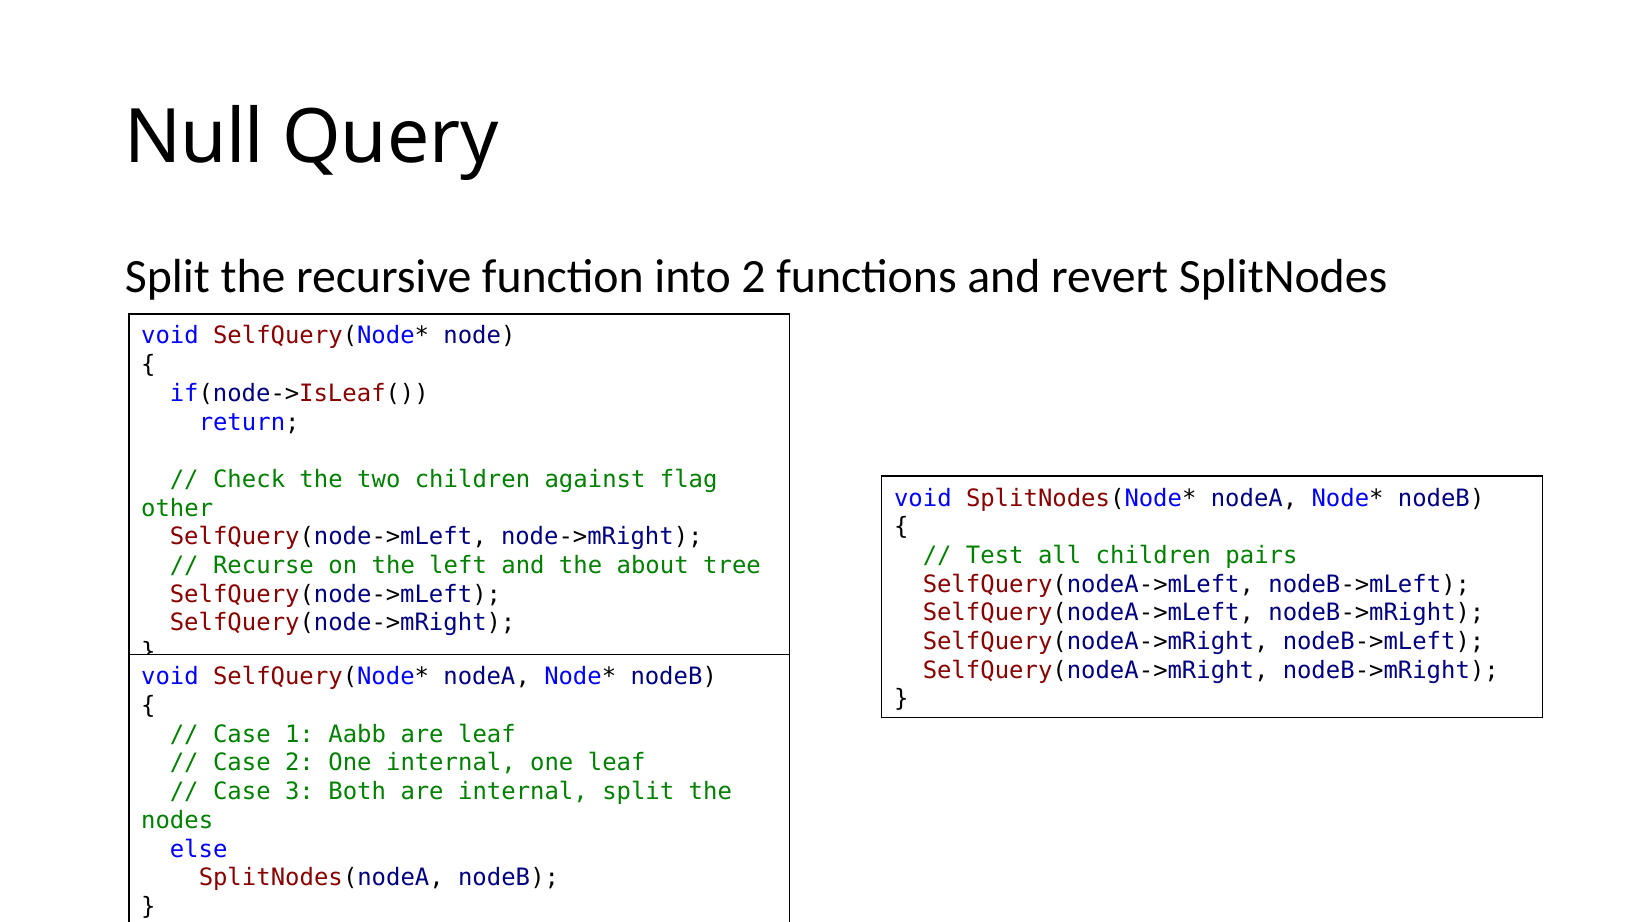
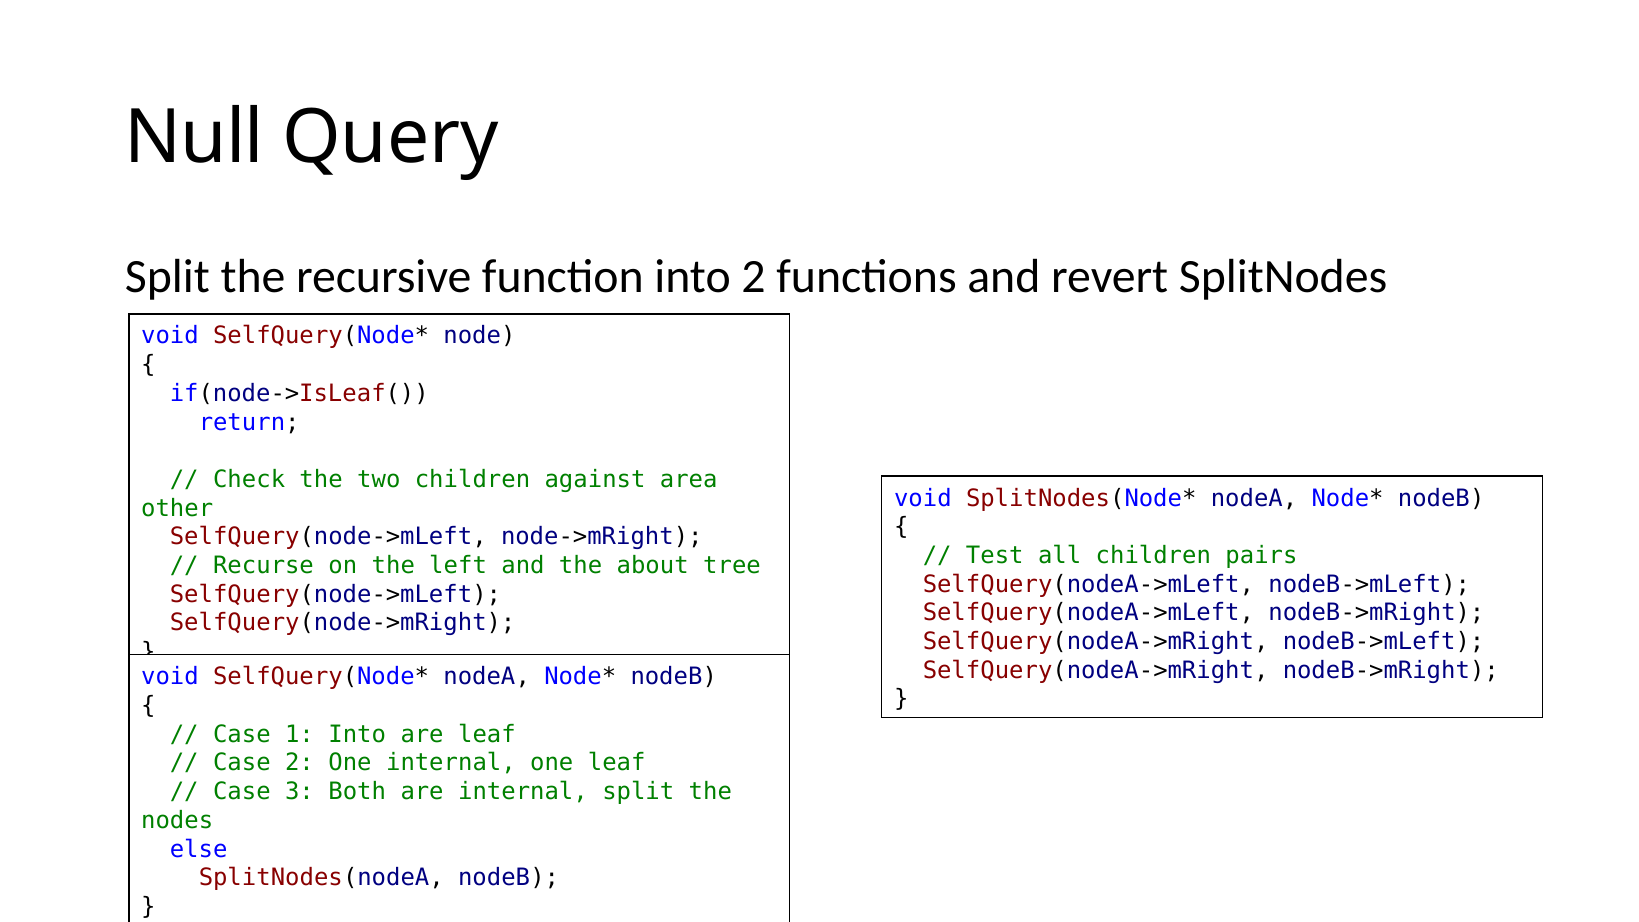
flag: flag -> area (689, 480)
1 Aabb: Aabb -> Into (357, 734)
